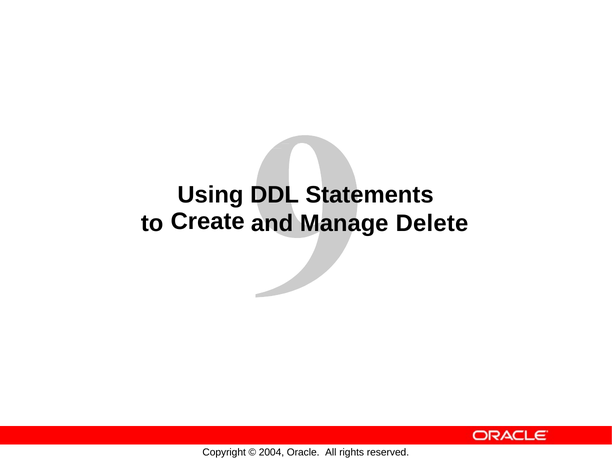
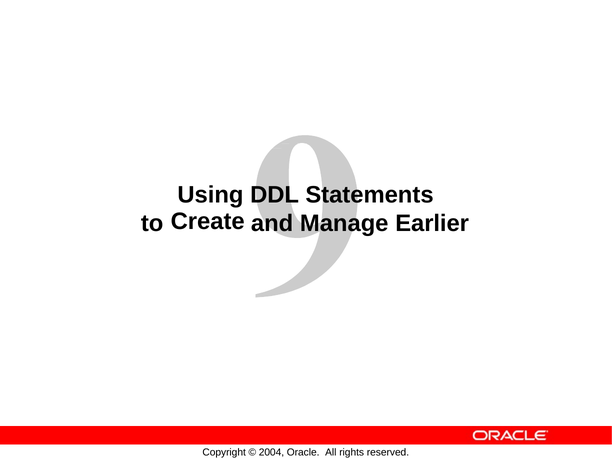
Delete: Delete -> Earlier (432, 224)
